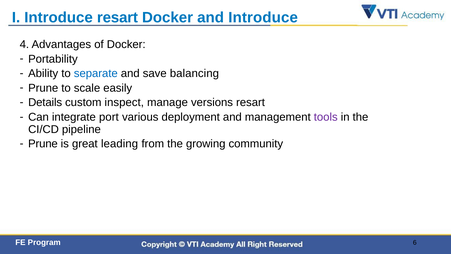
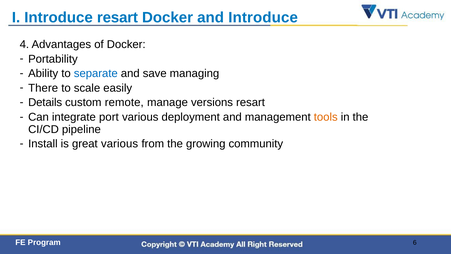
balancing: balancing -> managing (194, 73)
Prune: Prune -> There (43, 88)
inspect: inspect -> remote (124, 102)
tools colour: purple -> orange (326, 117)
Prune: Prune -> Install (43, 144)
great leading: leading -> various (120, 144)
